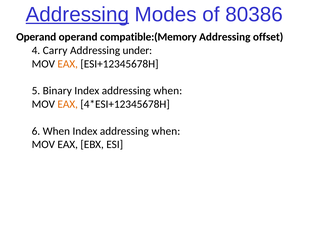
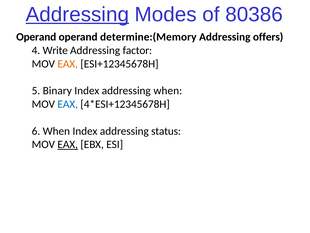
compatible:(Memory: compatible:(Memory -> determine:(Memory (148, 37)
offset: offset -> offers (268, 37)
Carry: Carry -> Write (55, 50)
under: under -> factor (137, 50)
EAX colour: orange -> blue (68, 104)
when: when -> status (166, 131)
EAX underline: none -> present (68, 144)
